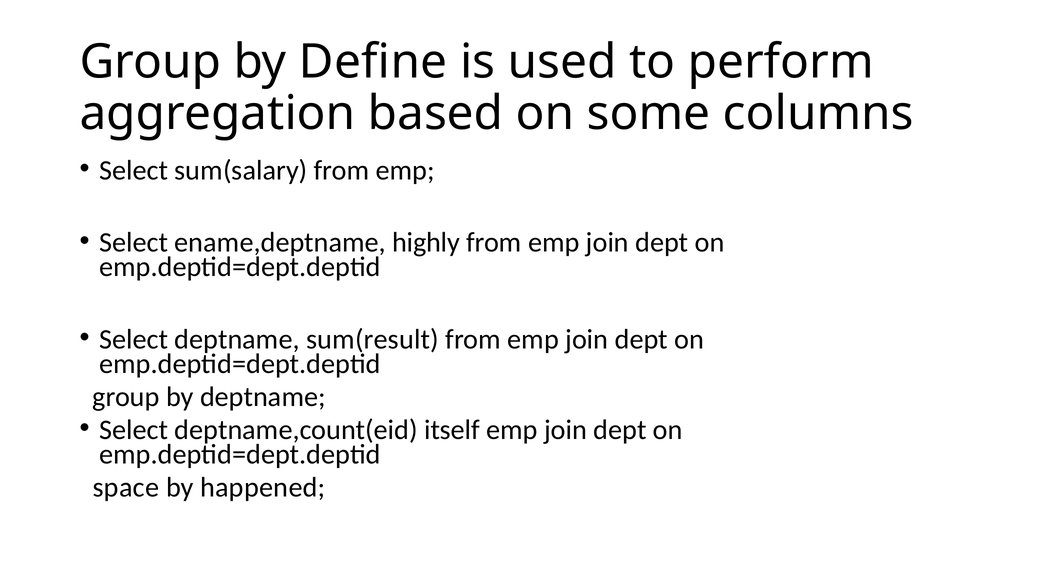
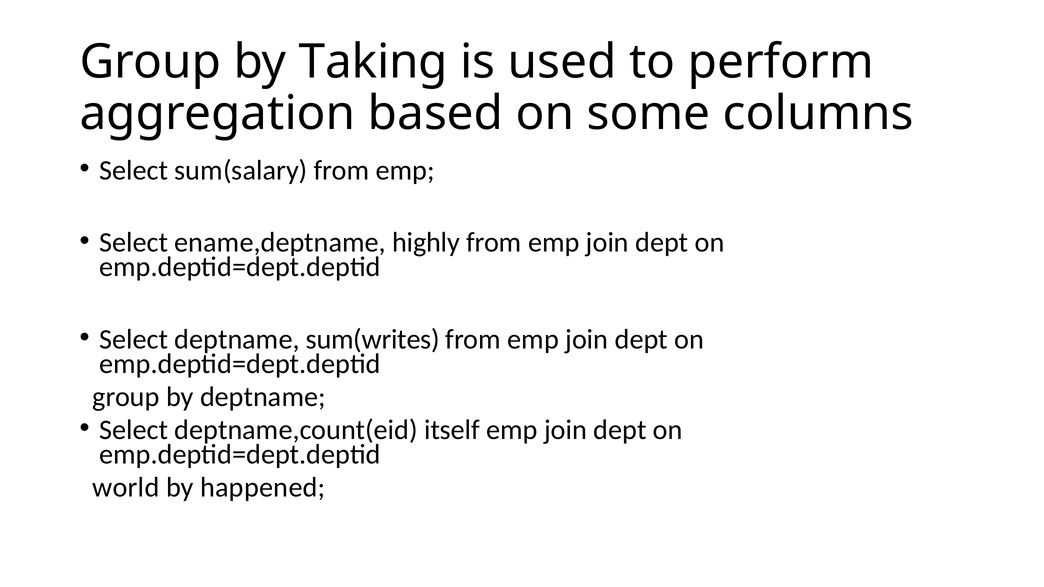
Define: Define -> Taking (373, 62)
sum(result: sum(result -> sum(writes (373, 340)
space: space -> world (126, 488)
